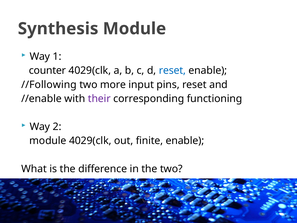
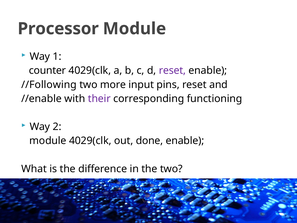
Synthesis: Synthesis -> Processor (58, 29)
reset colour: blue -> purple (172, 71)
finite: finite -> done (149, 141)
